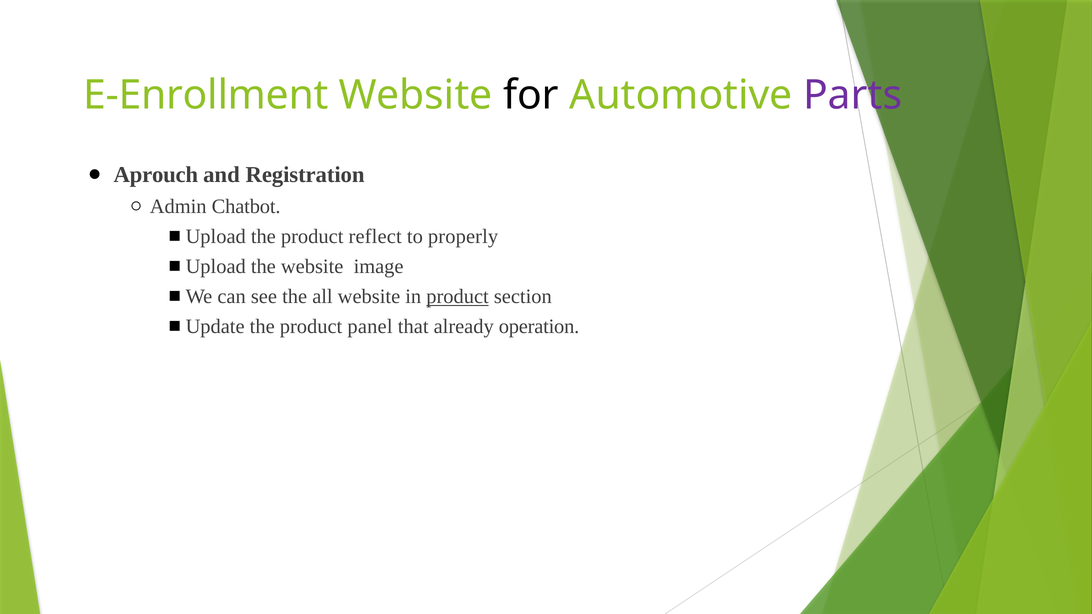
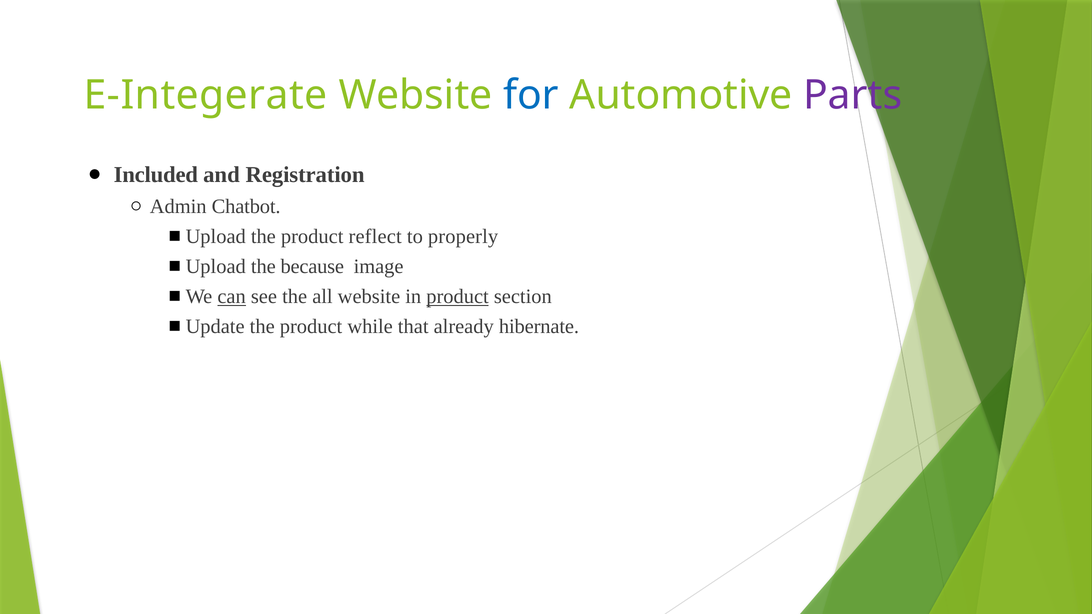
E-Enrollment: E-Enrollment -> E-Integerate (206, 95)
for colour: black -> blue (531, 95)
Aprouch: Aprouch -> Included (156, 175)
the website: website -> because (312, 267)
can underline: none -> present (232, 297)
panel: panel -> while (370, 327)
operation: operation -> hibernate (539, 327)
